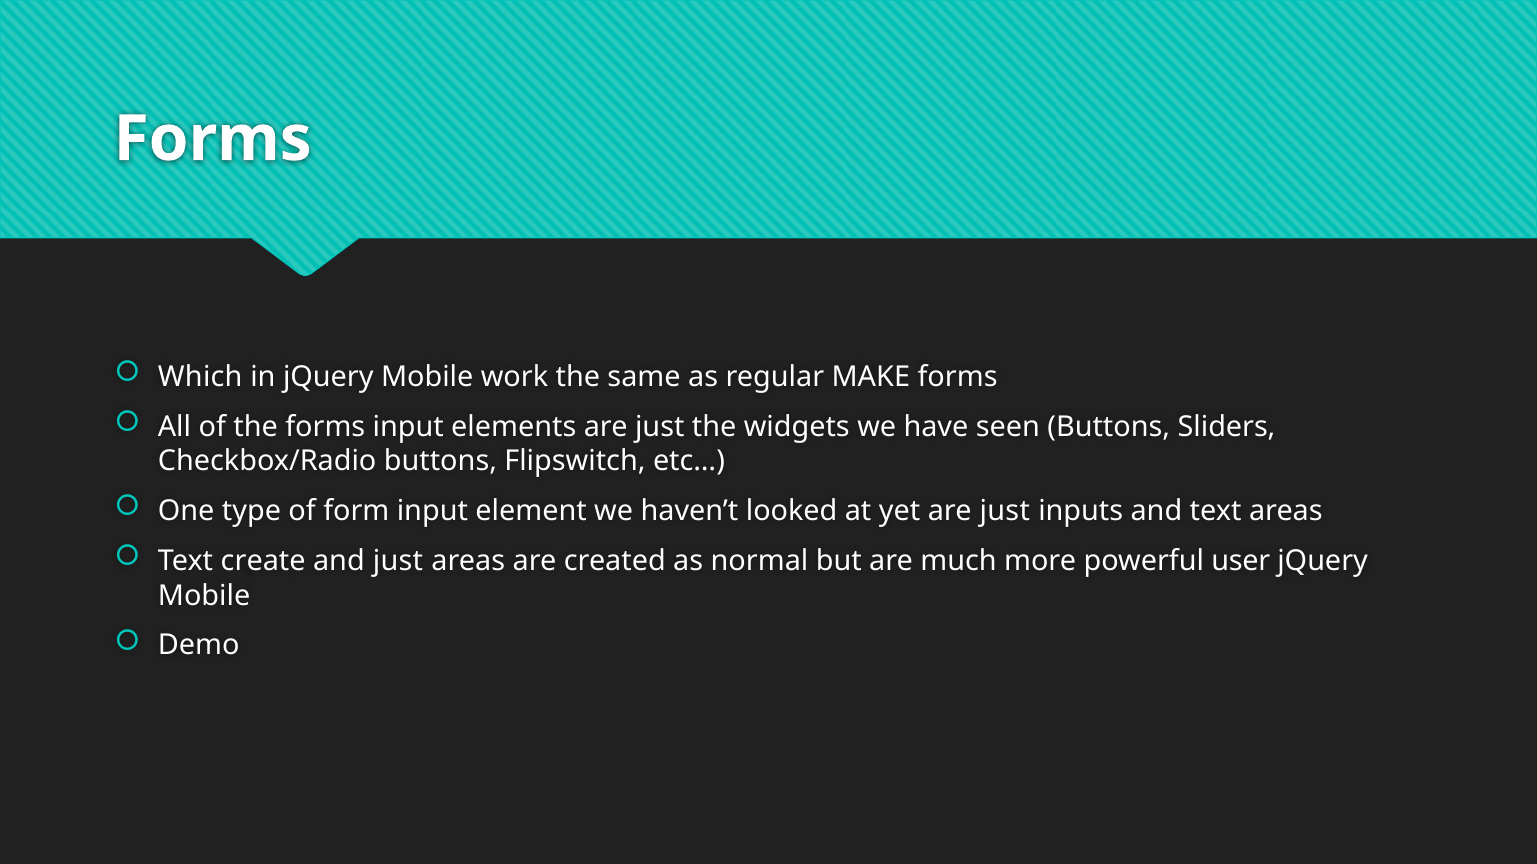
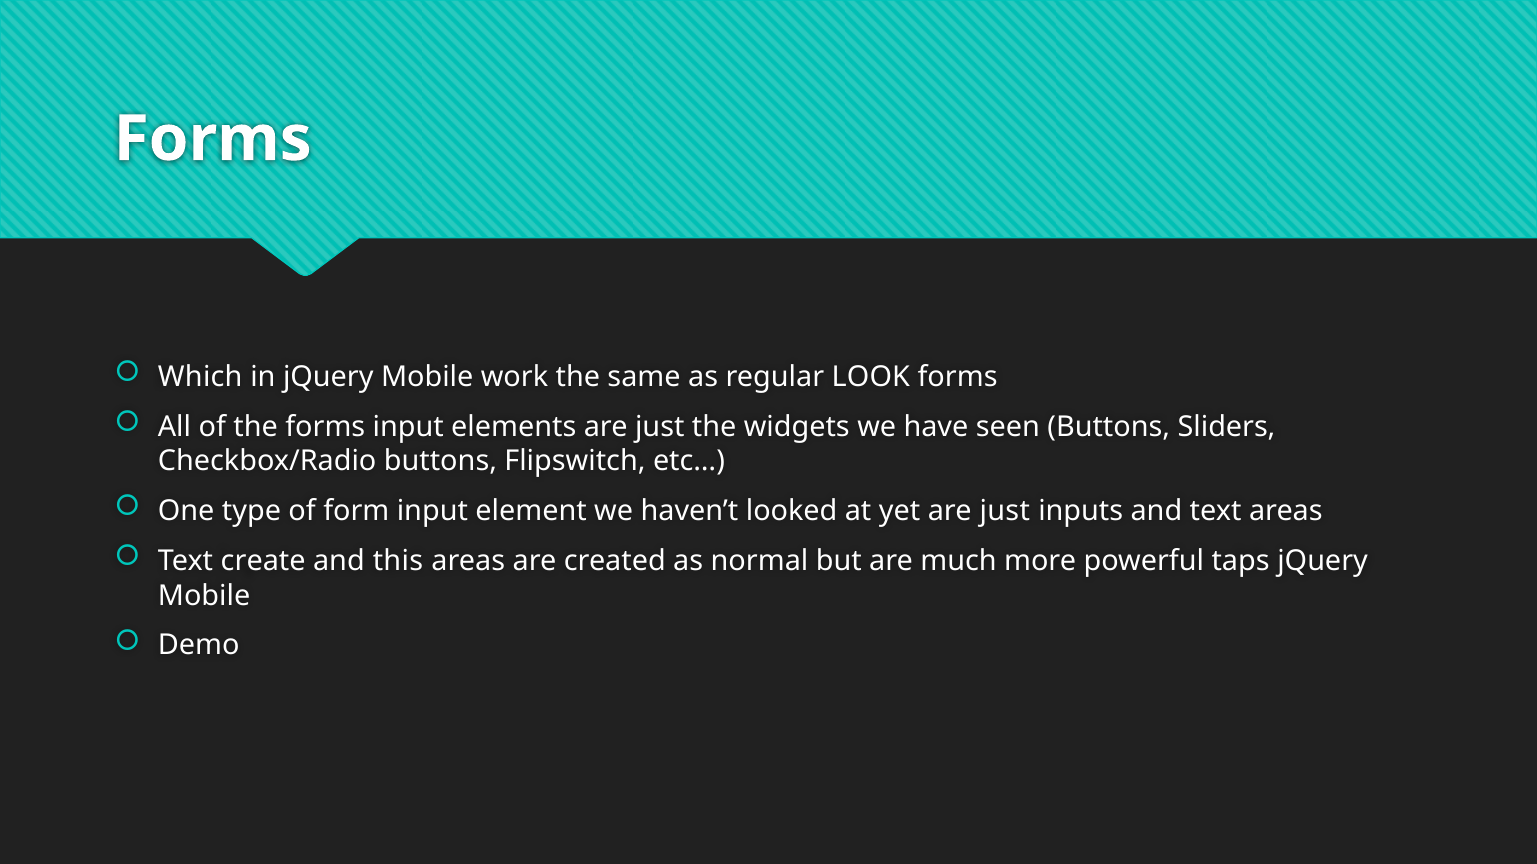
MAKE: MAKE -> LOOK (871, 377)
and just: just -> this (398, 561)
user: user -> taps (1241, 561)
